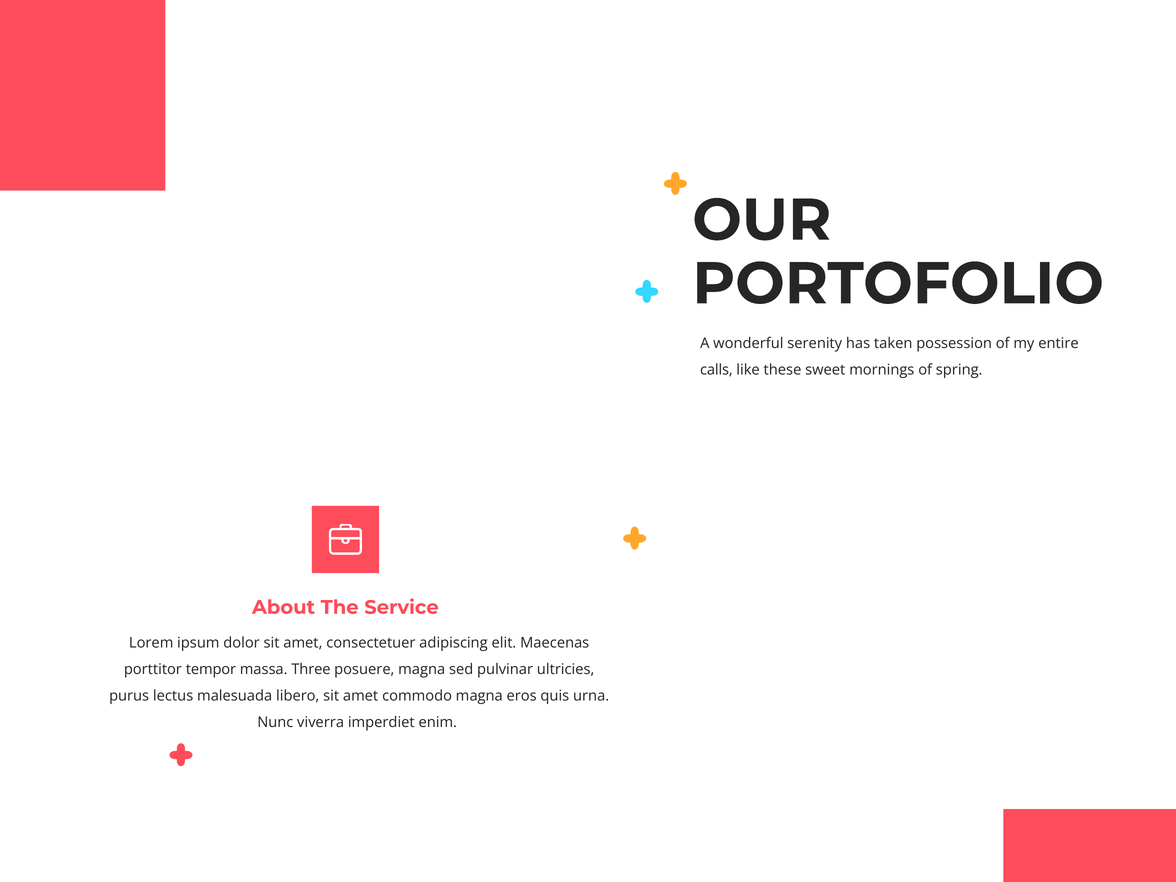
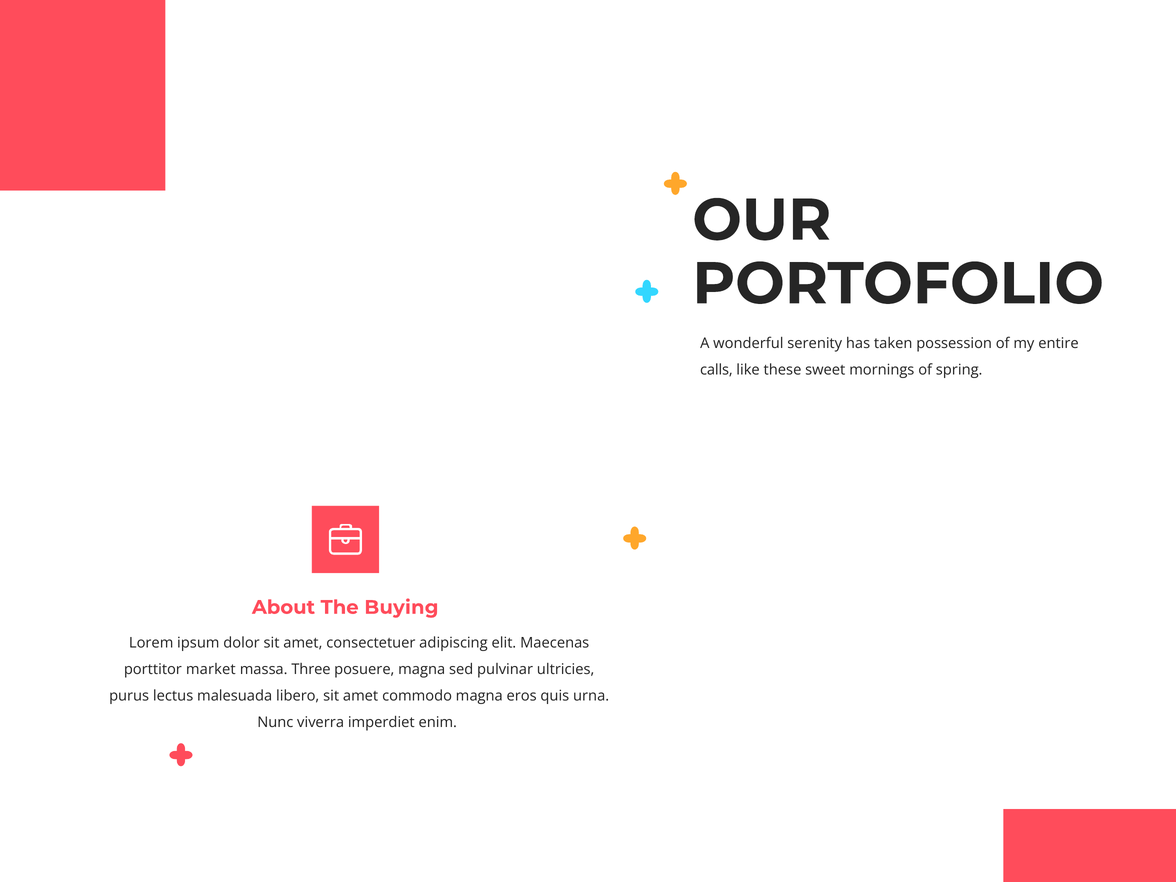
Service: Service -> Buying (401, 607)
tempor: tempor -> market (211, 669)
